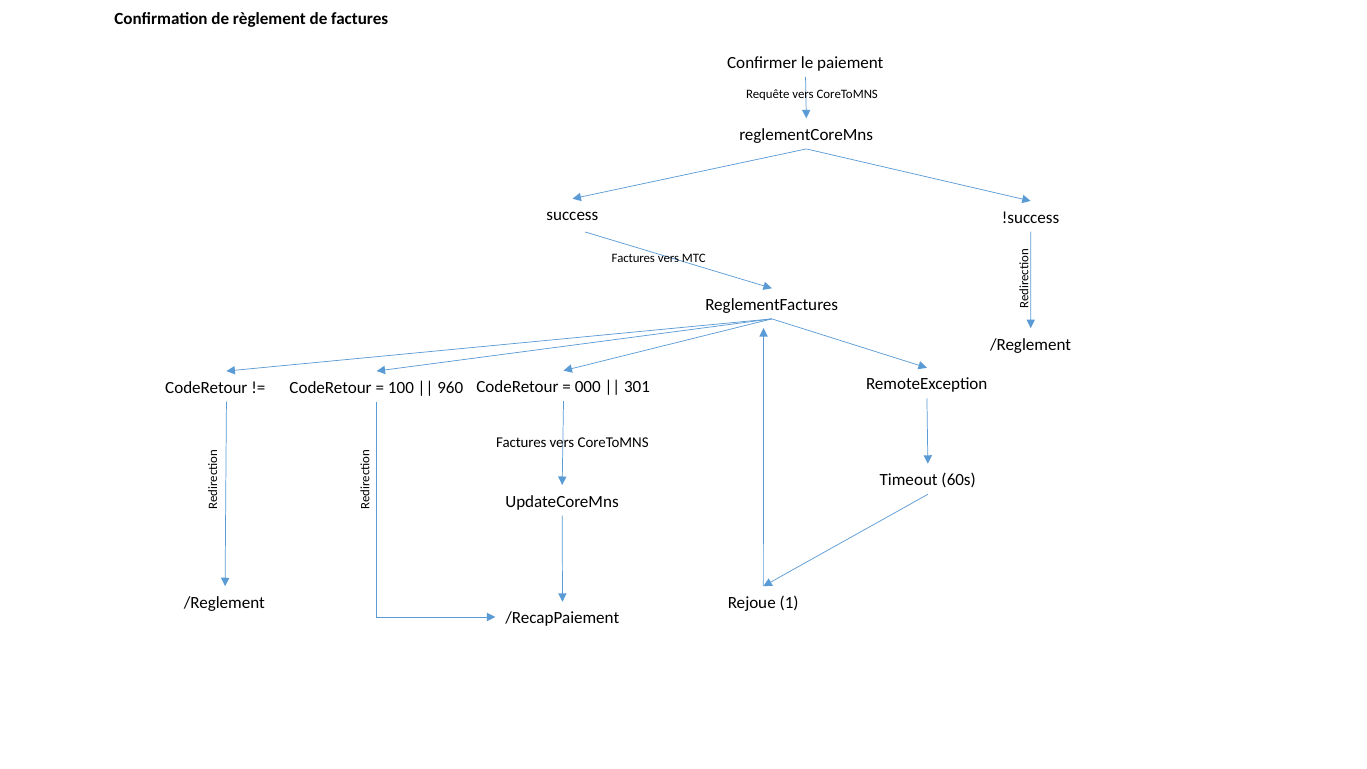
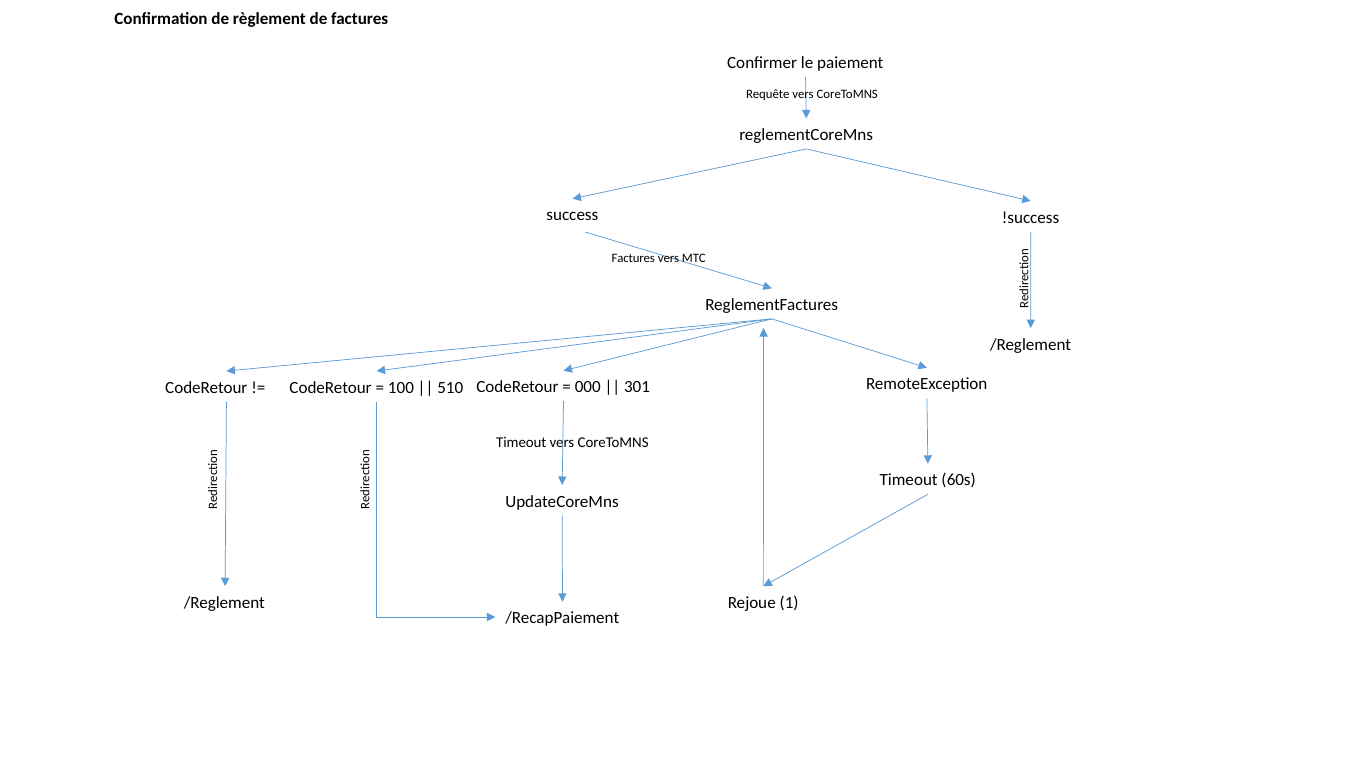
960: 960 -> 510 (450, 387)
Factures: Factures -> Timeout (521, 443)
